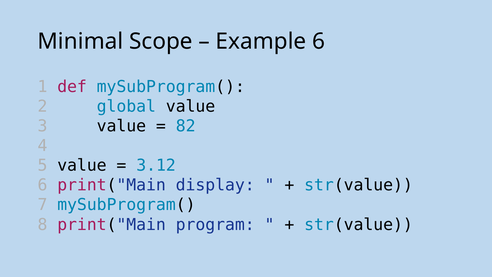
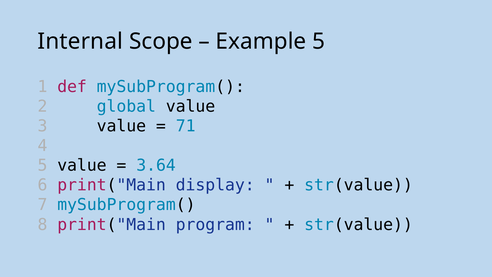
Minimal: Minimal -> Internal (80, 41)
Example 6: 6 -> 5 (319, 41)
82: 82 -> 71 (186, 126)
3.12: 3.12 -> 3.64 (156, 165)
